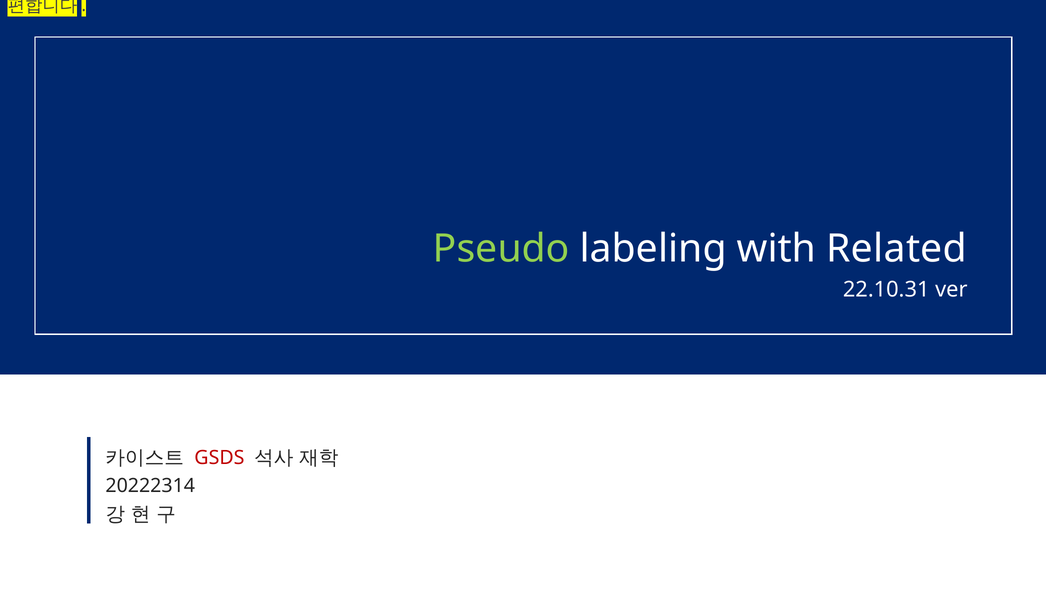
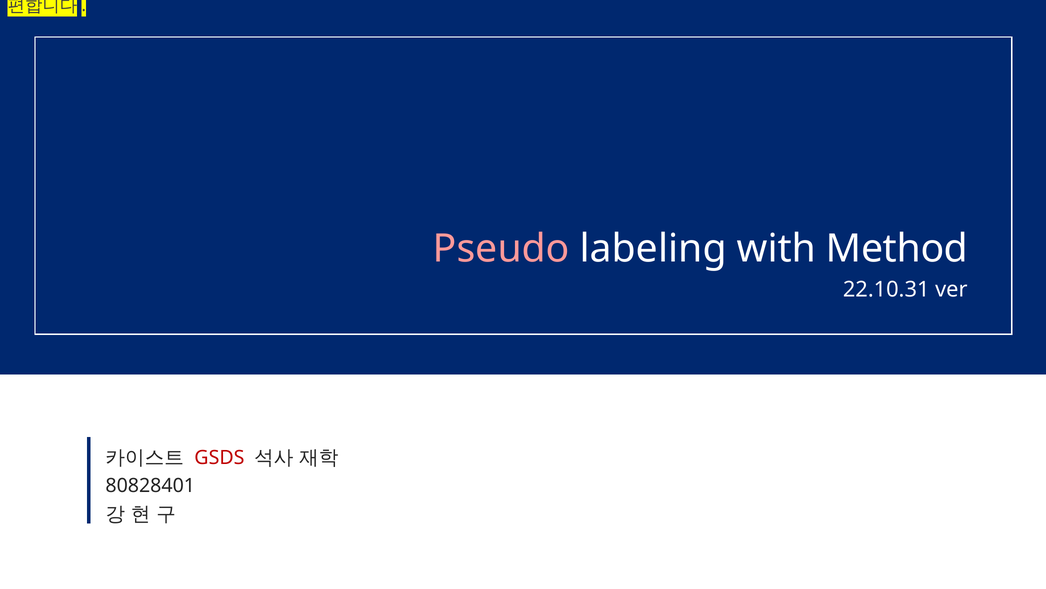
Pseudo colour: light green -> pink (501, 248)
Related: Related -> Method (897, 248)
20222314: 20222314 -> 80828401 (150, 485)
